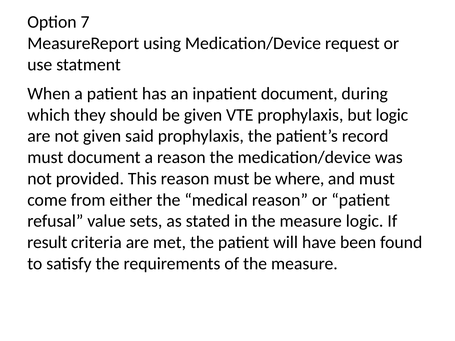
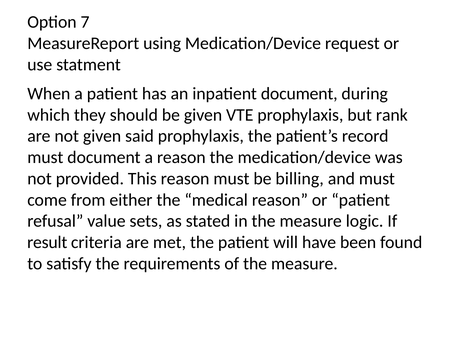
but logic: logic -> rank (392, 115)
where: where -> billing (300, 179)
